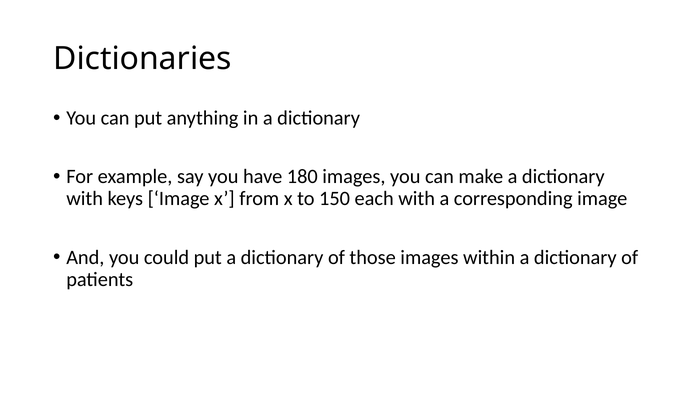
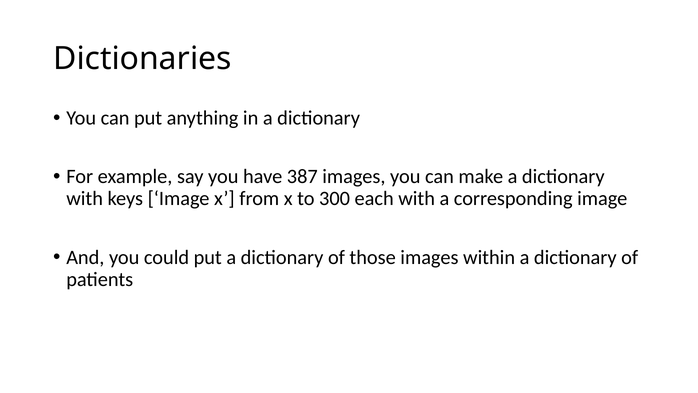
180: 180 -> 387 (302, 177)
150: 150 -> 300 (335, 199)
